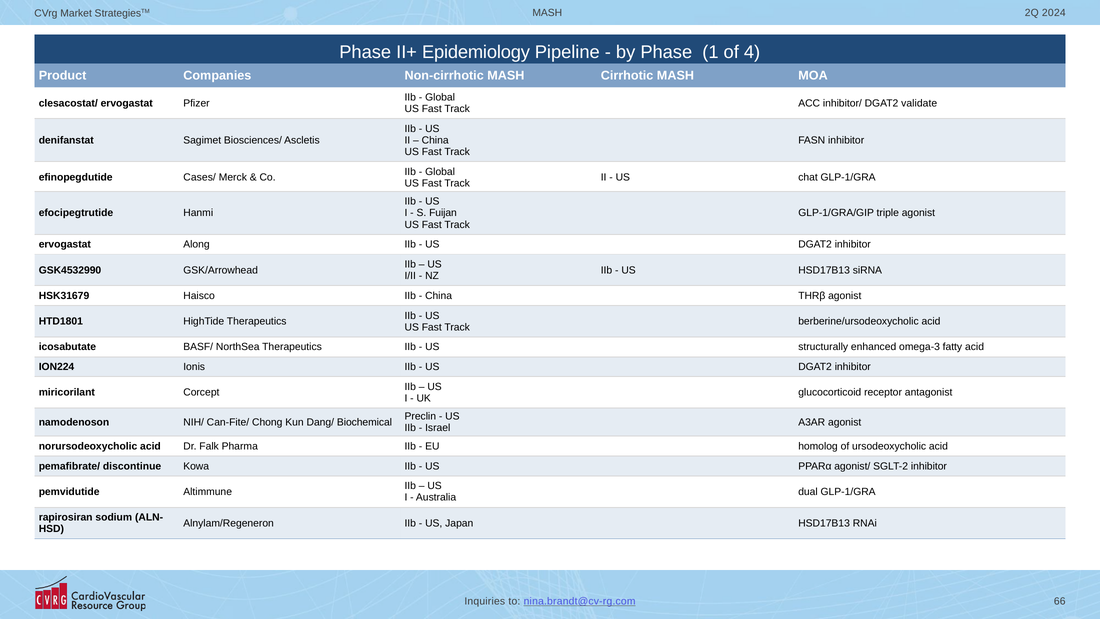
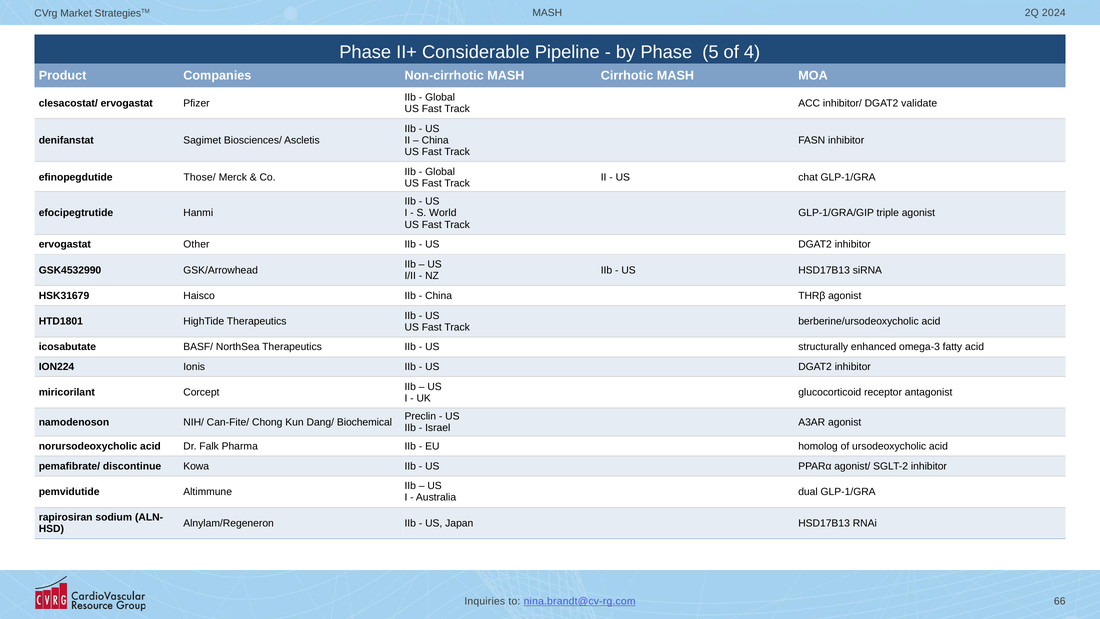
Epidemiology: Epidemiology -> Considerable (476, 52)
1: 1 -> 5 (710, 52)
Cases/: Cases/ -> Those/ (200, 177)
Fuijan: Fuijan -> World (443, 213)
Along: Along -> Other (196, 244)
